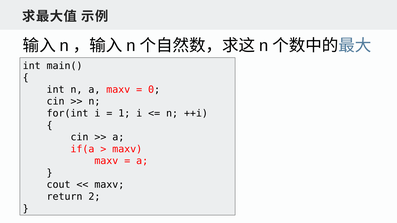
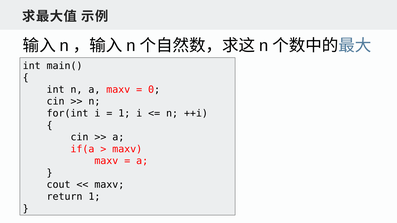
return 2: 2 -> 1 (94, 197)
